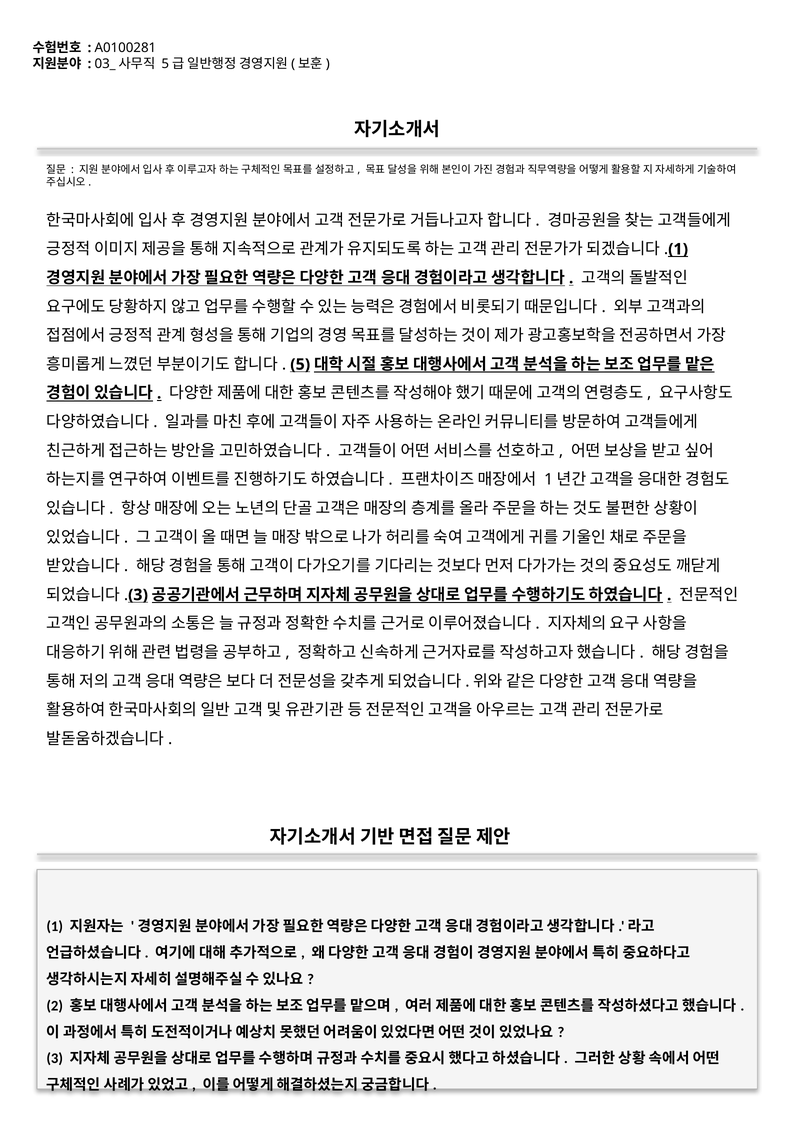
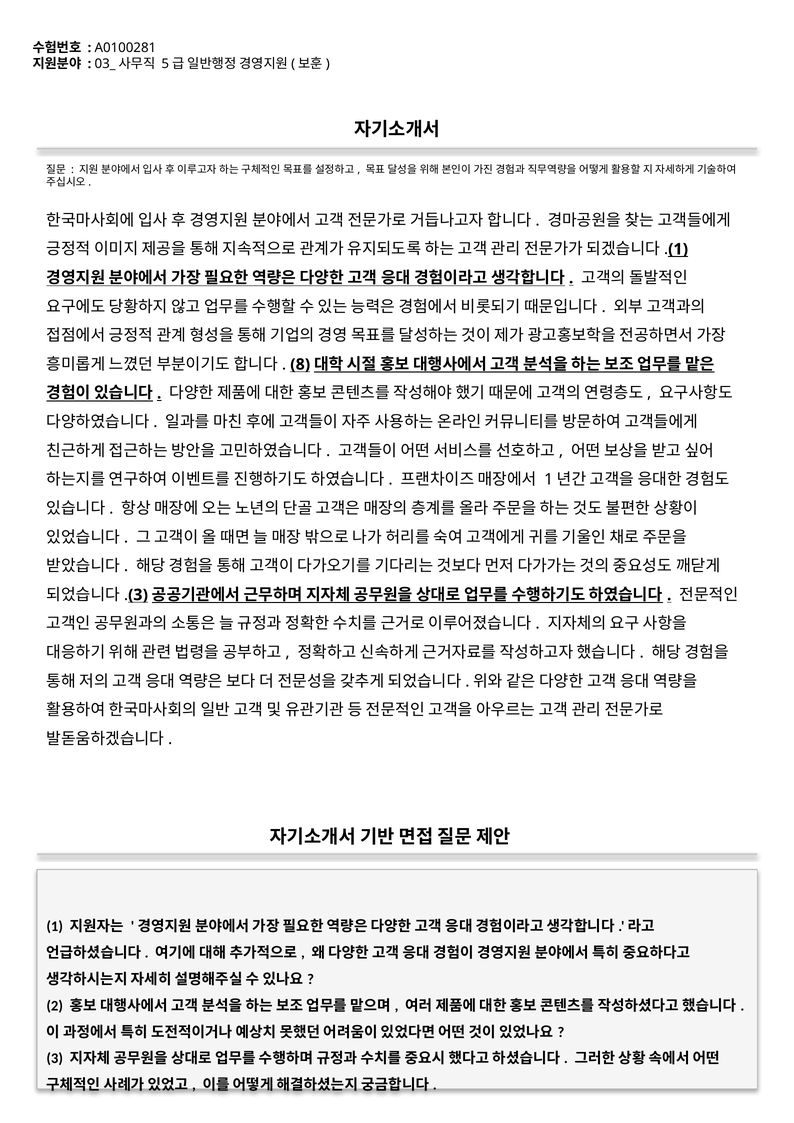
5: 5 -> 8 (300, 364)
